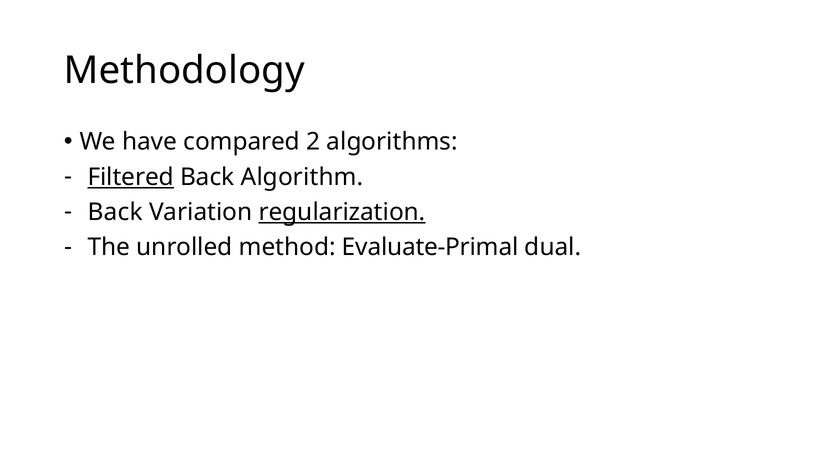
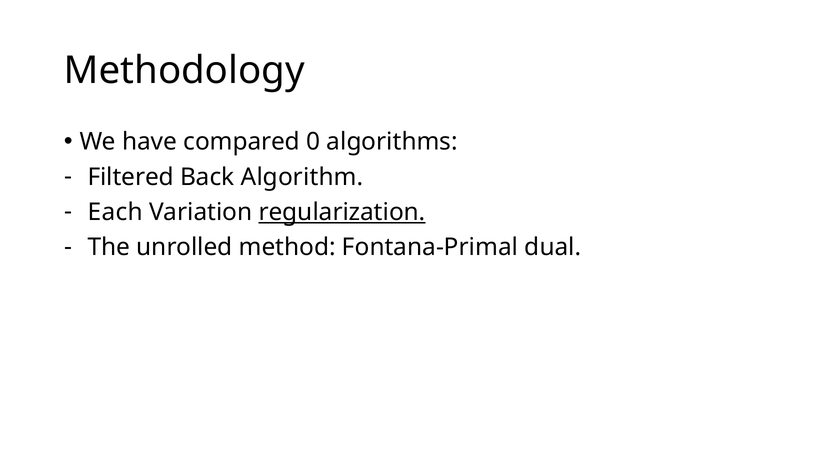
2: 2 -> 0 (313, 142)
Filtered underline: present -> none (131, 177)
Back: Back -> Each (115, 212)
Evaluate-Primal: Evaluate-Primal -> Fontana-Primal (430, 247)
